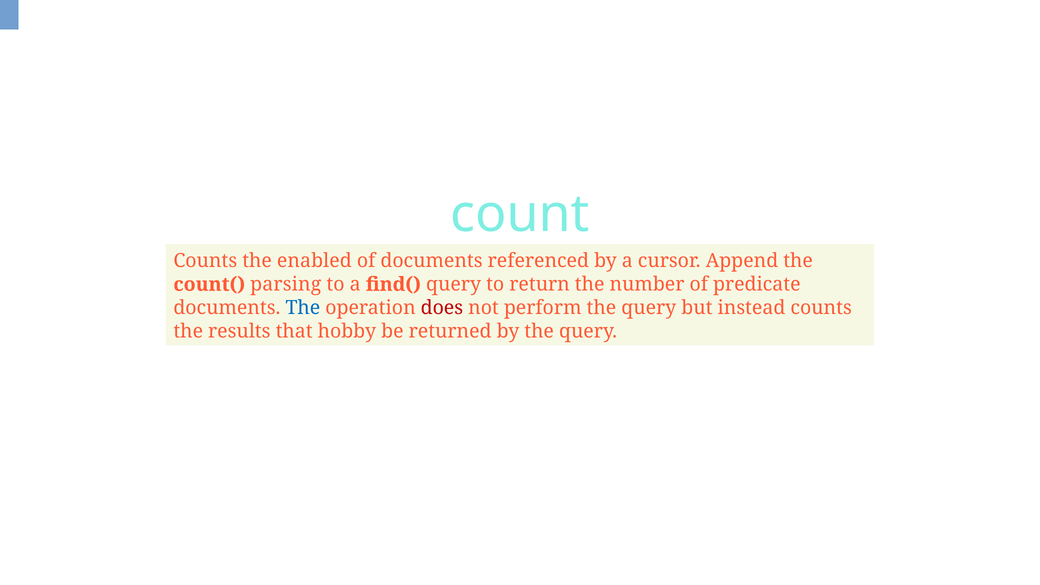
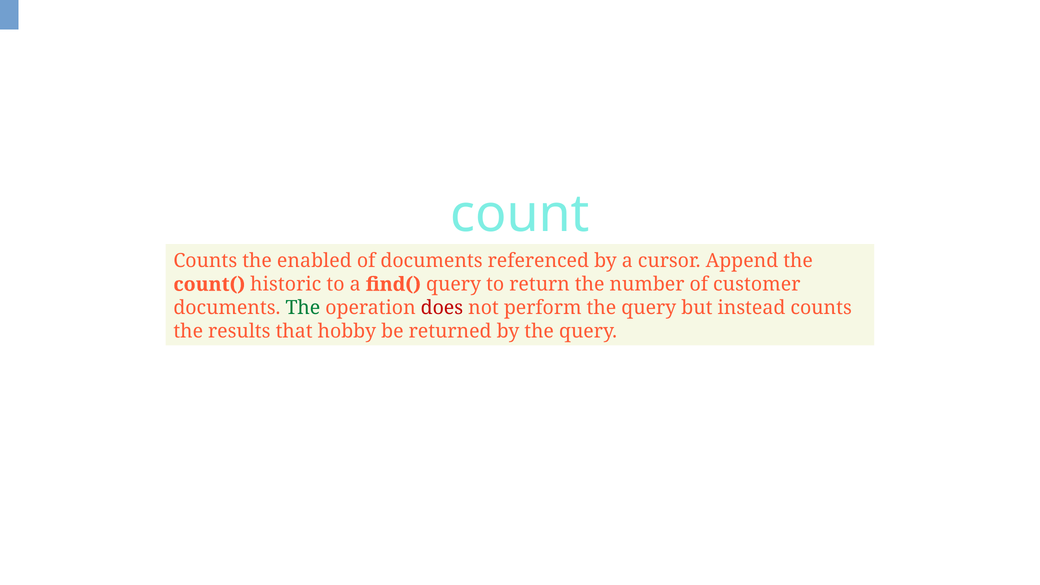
parsing: parsing -> historic (286, 284)
predicate: predicate -> customer (757, 284)
The colour: blue -> green (303, 308)
